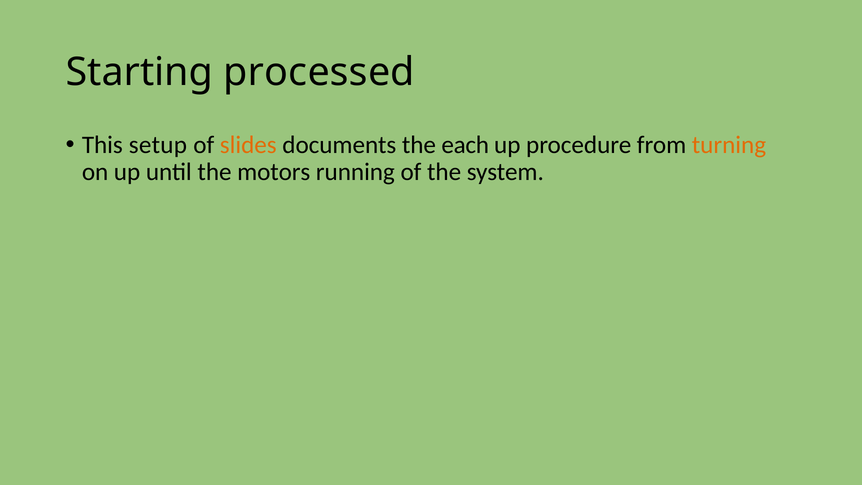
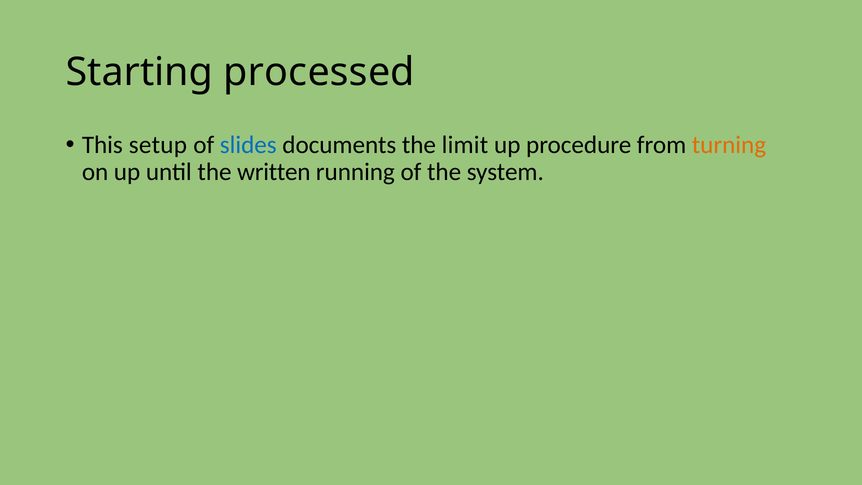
slides colour: orange -> blue (248, 145)
each: each -> limit (465, 145)
motors: motors -> written (274, 172)
